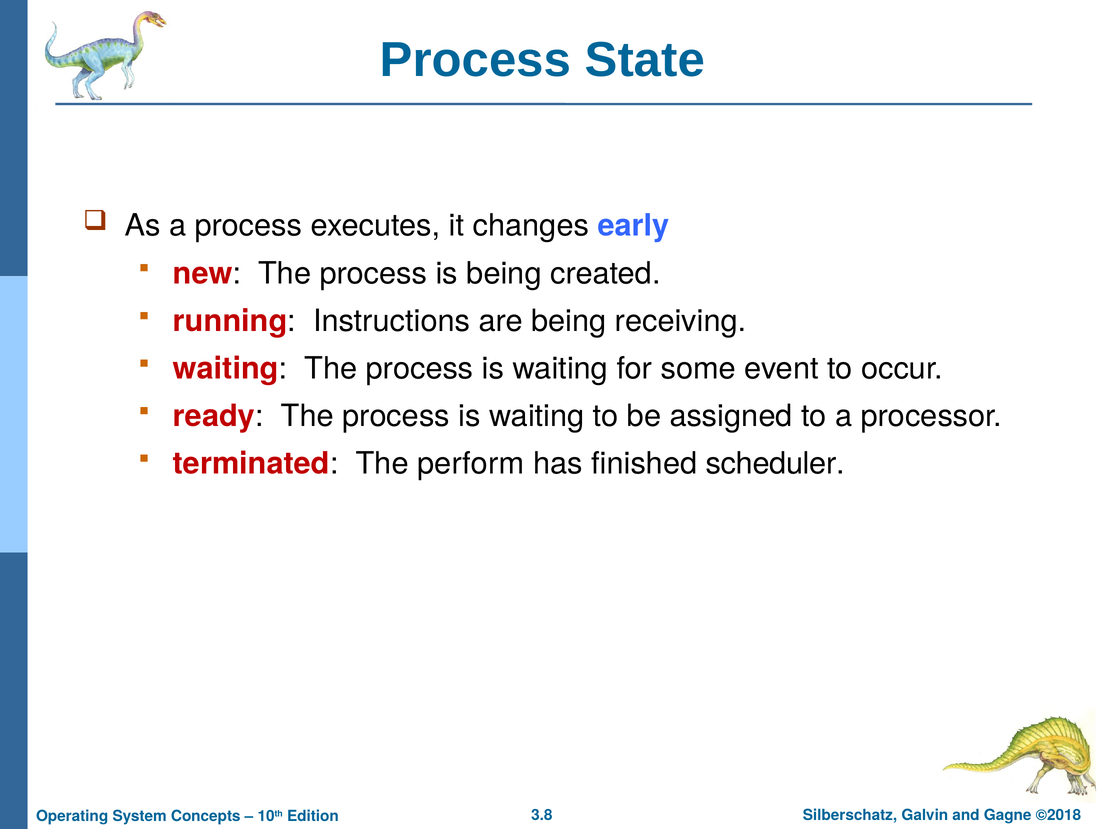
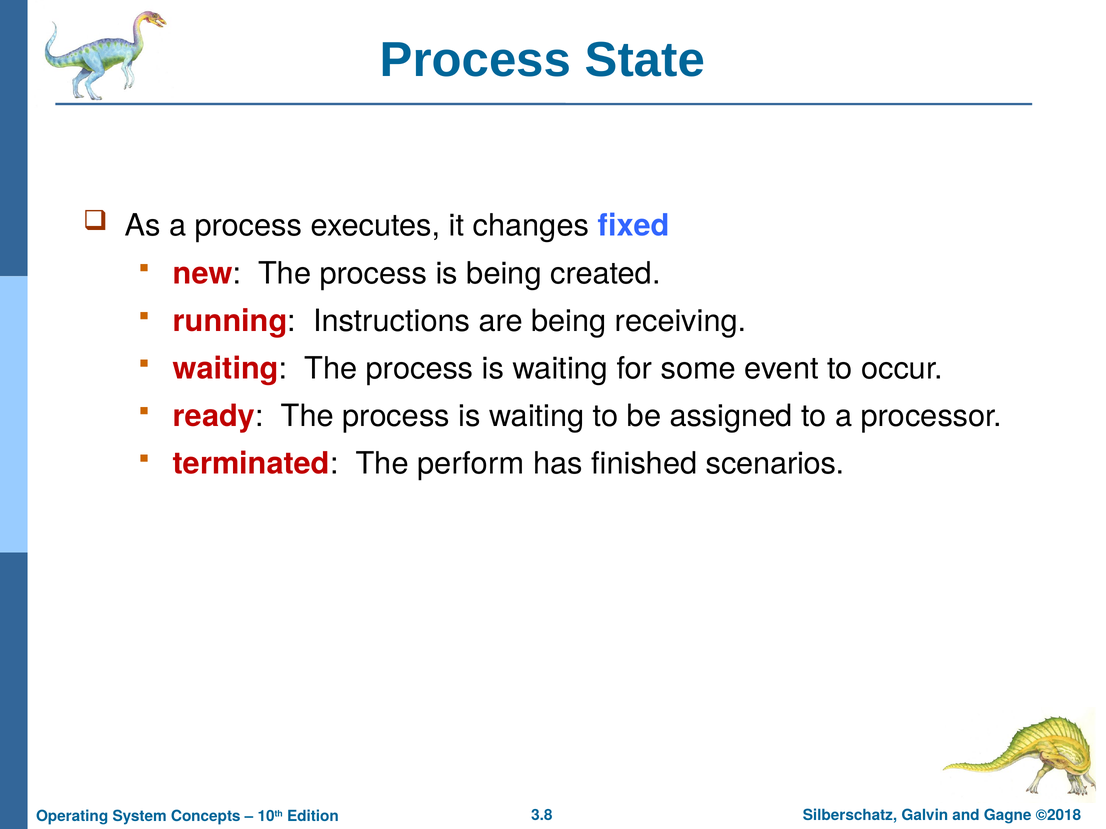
early: early -> fixed (634, 226)
scheduler: scheduler -> scenarios (775, 464)
